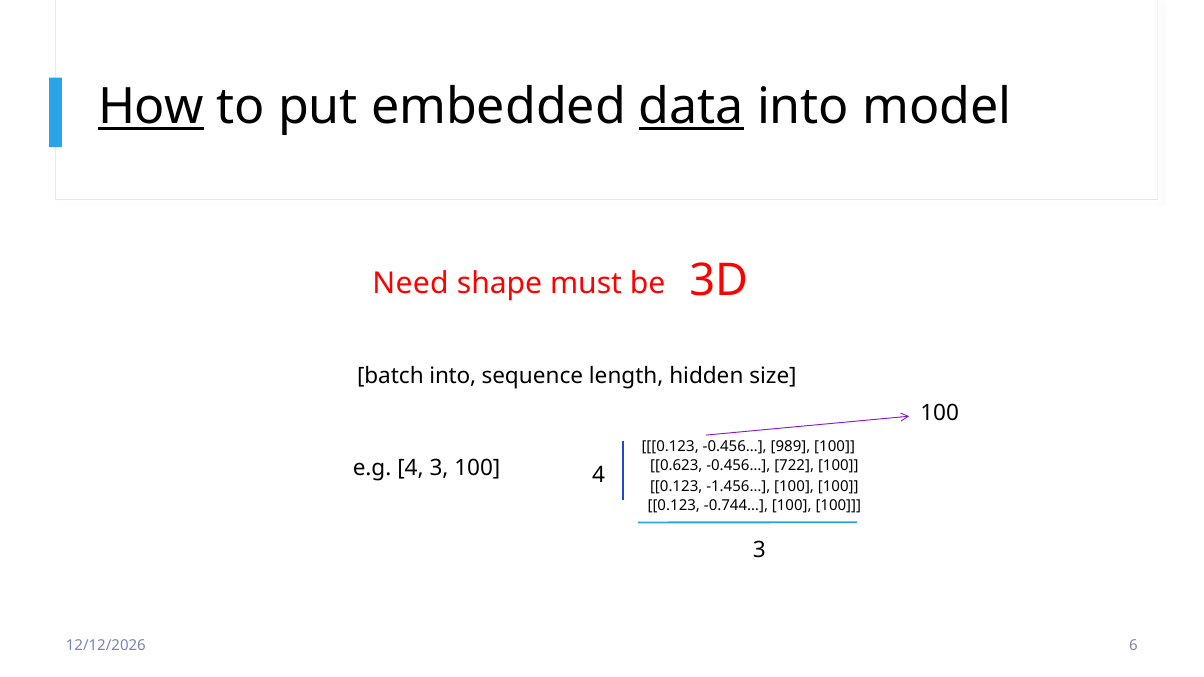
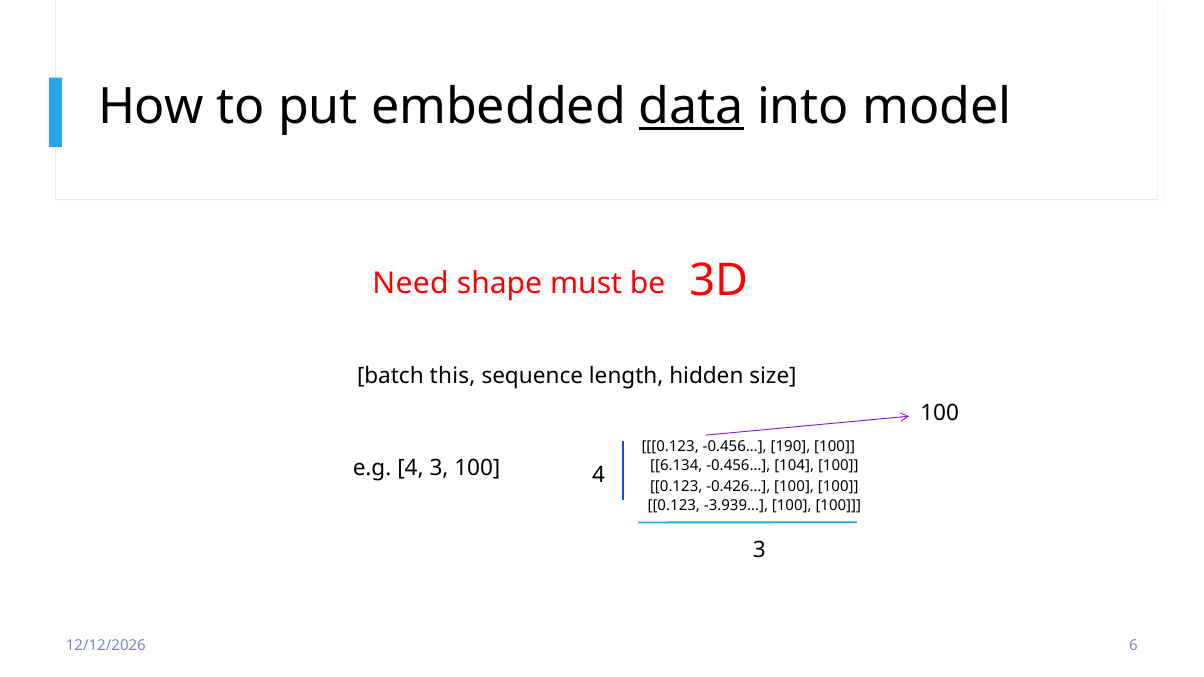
How underline: present -> none (151, 107)
batch into: into -> this (453, 376)
989: 989 -> 190 (791, 447)
0.623: 0.623 -> 6.134 (676, 466)
722: 722 -> 104 (794, 466)
-1.456…: -1.456… -> -0.426… (738, 487)
-0.744…: -0.744… -> -3.939… (736, 505)
